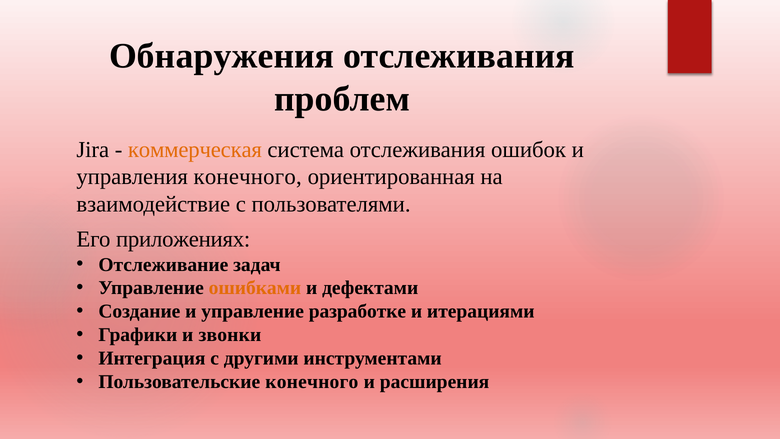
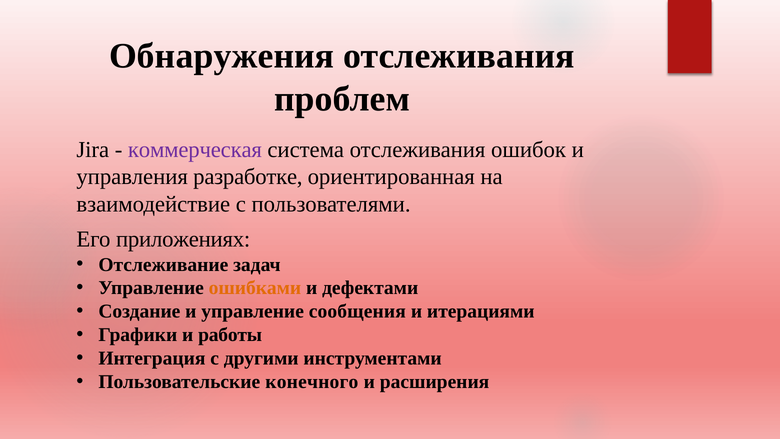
коммерческая colour: orange -> purple (195, 149)
управления конечного: конечного -> разработке (248, 177)
разработке: разработке -> сообщения (357, 311)
звонки: звонки -> работы (230, 335)
